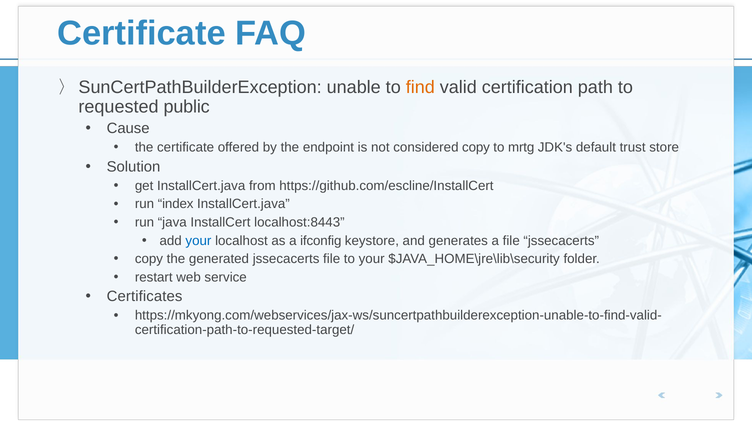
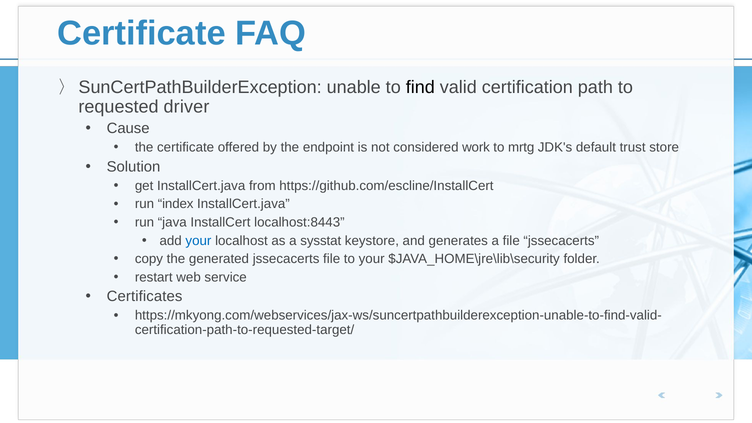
find colour: orange -> black (420, 87)
public: public -> driver (186, 107)
considered copy: copy -> work (476, 147)
ifconfig: ifconfig -> sysstat (321, 241)
